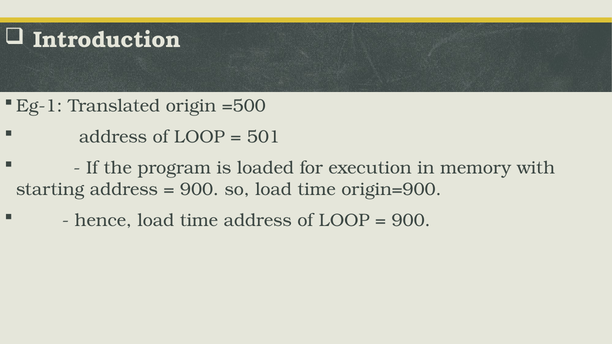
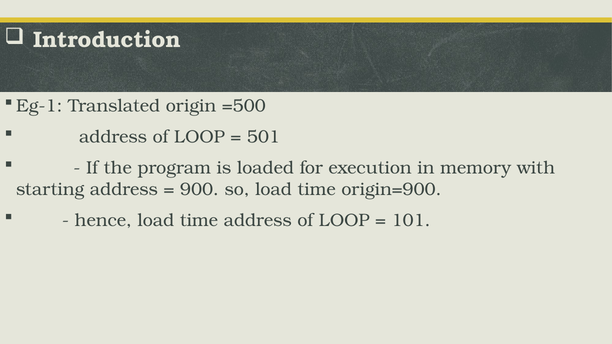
900: 900 -> 101 (411, 220)
